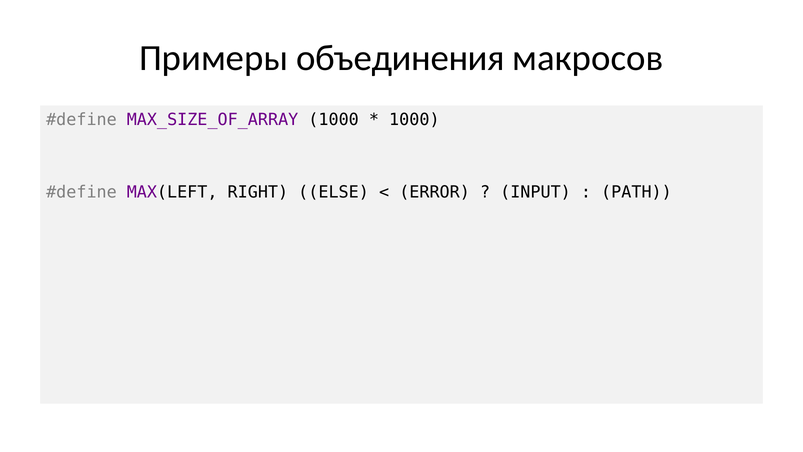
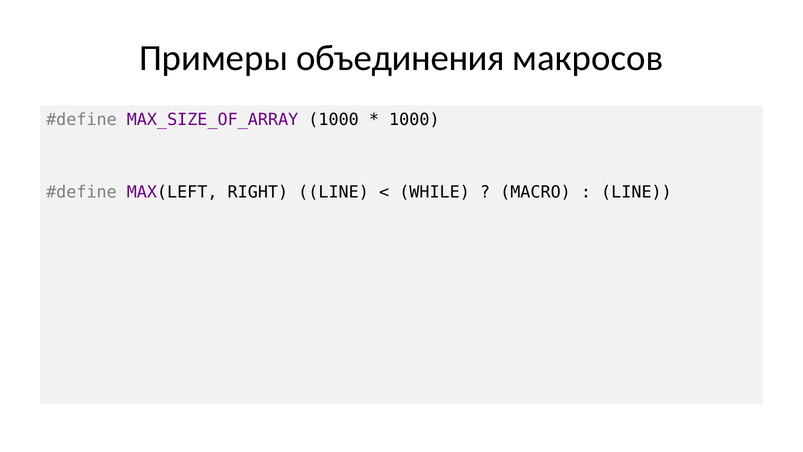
RIGHT ELSE: ELSE -> LINE (334, 192)
ERROR: ERROR -> WHILE (435, 192)
INPUT: INPUT -> MACRO (535, 192)
PATH: PATH -> LINE (636, 192)
